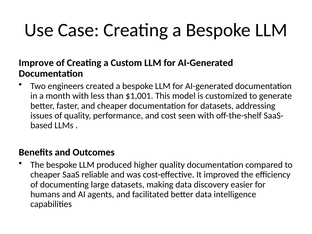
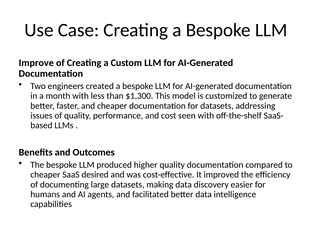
$1,001: $1,001 -> $1,300 (139, 96)
reliable: reliable -> desired (95, 175)
